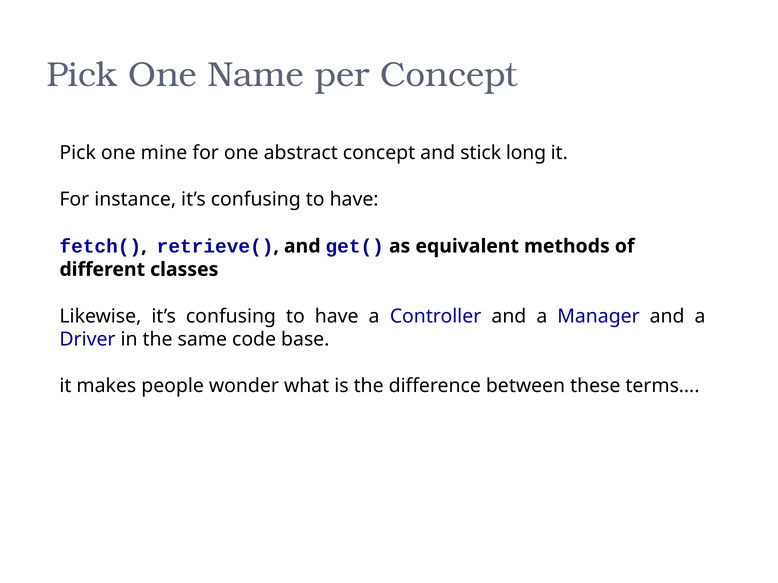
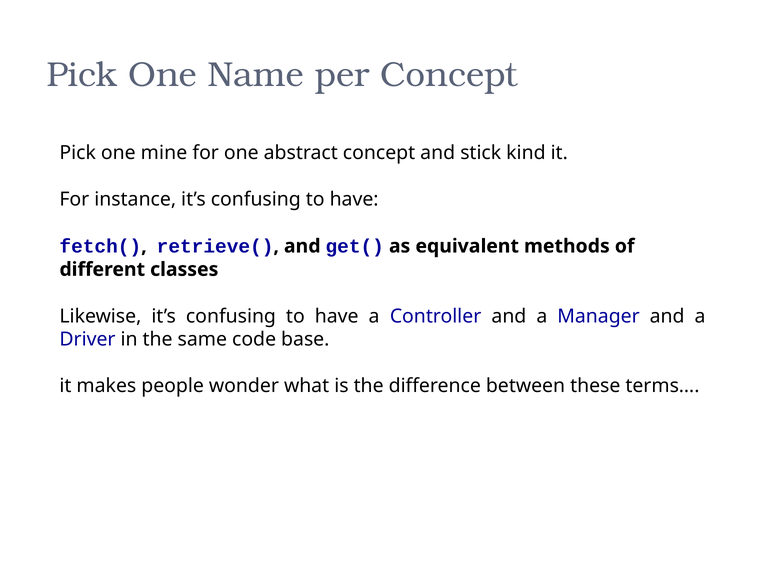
long: long -> kind (526, 153)
